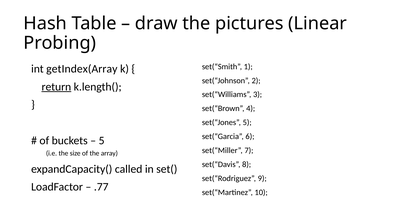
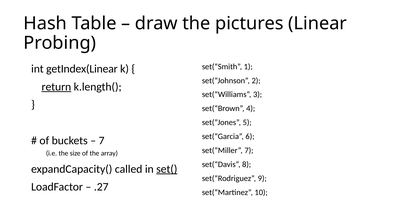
getIndex(Array: getIndex(Array -> getIndex(Linear (82, 69)
5: 5 -> 7 (102, 141)
set( underline: none -> present (167, 170)
.77: .77 -> .27 (101, 188)
